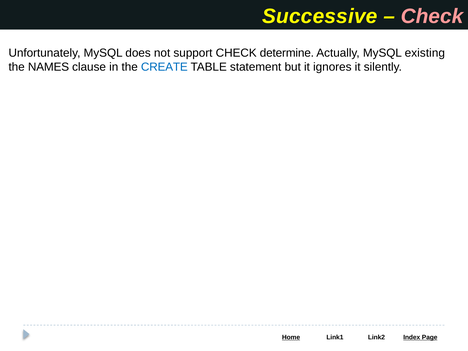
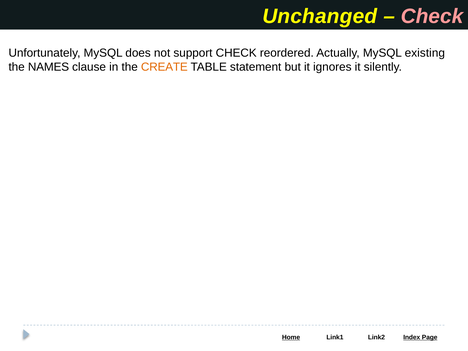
Successive: Successive -> Unchanged (320, 16)
determine: determine -> reordered (287, 53)
CREATE colour: blue -> orange (164, 67)
